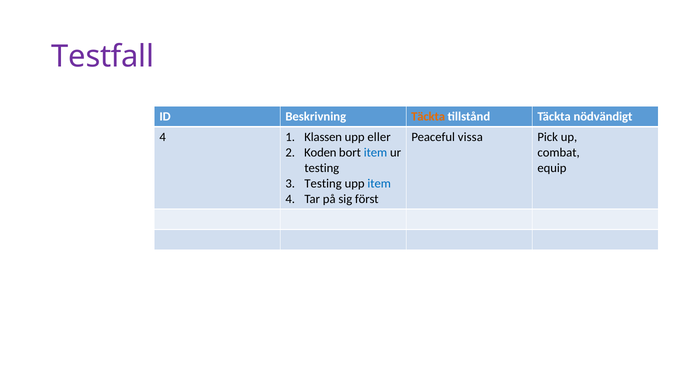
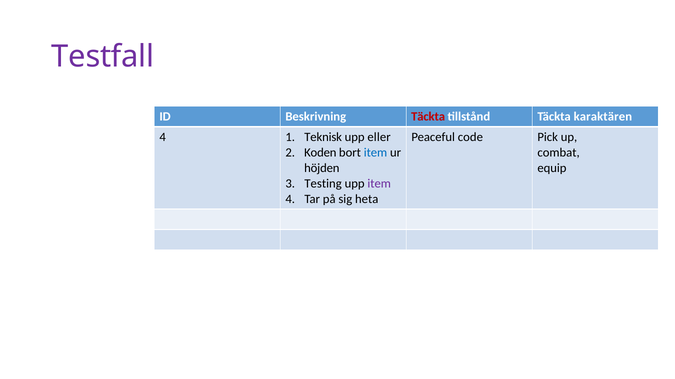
Täckta colour: orange -> red (428, 117)
nödvändigt: nödvändigt -> karaktären (603, 117)
Klassen: Klassen -> Teknisk (323, 137)
vissa: vissa -> code (470, 137)
testing: testing -> höjden (322, 168)
item colour: blue -> purple (379, 184)
först: först -> heta (367, 199)
